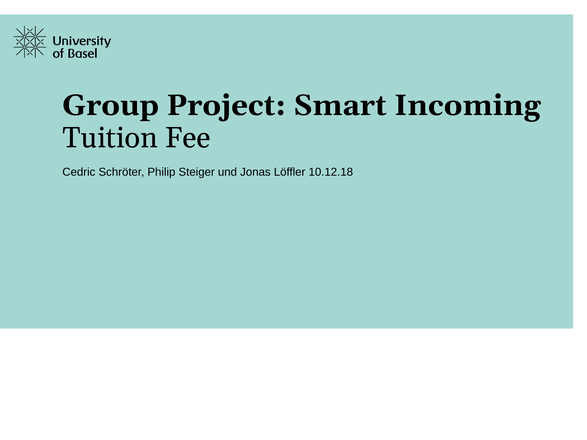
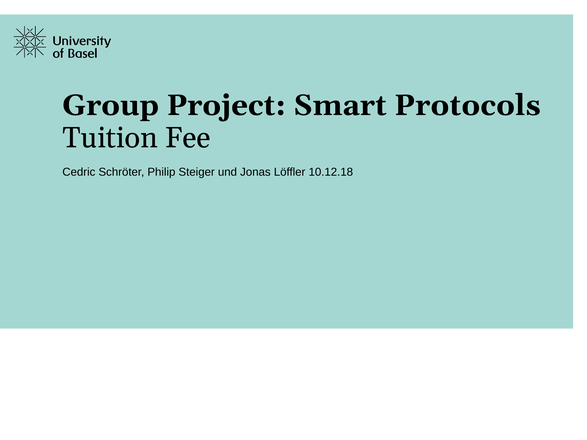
Incoming: Incoming -> Protocols (467, 105)
